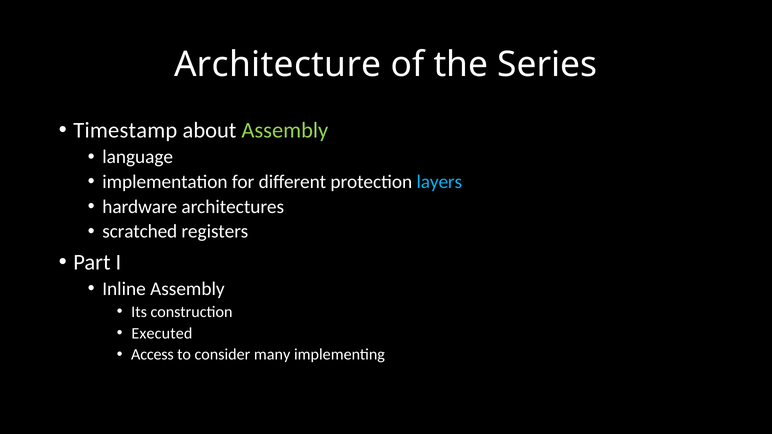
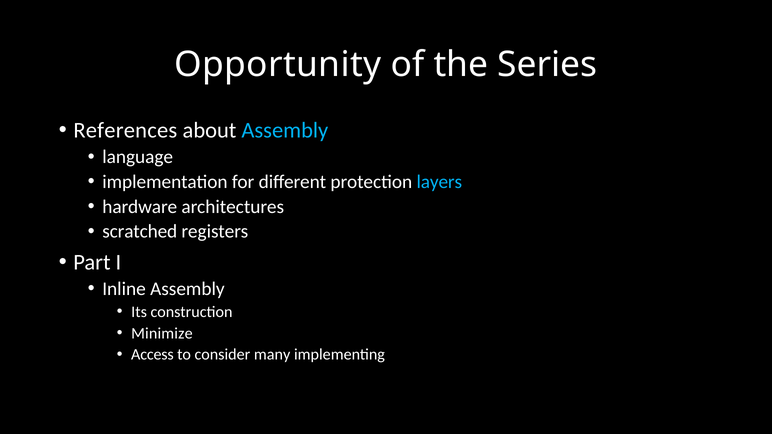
Architecture: Architecture -> Opportunity (278, 65)
Timestamp: Timestamp -> References (125, 131)
Assembly colour: light green -> light blue (285, 131)
Executed: Executed -> Minimize (162, 333)
